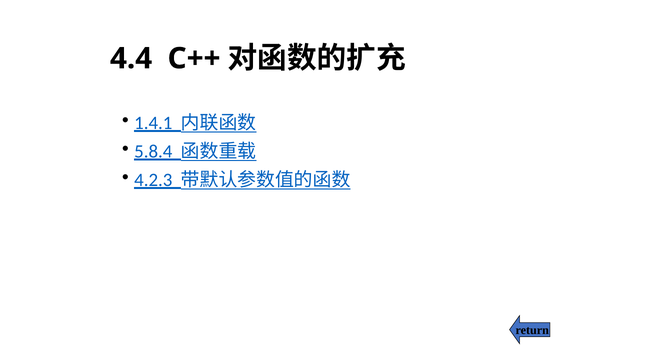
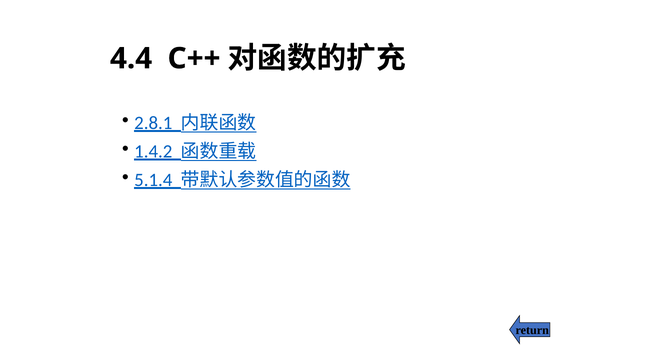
1.4.1: 1.4.1 -> 2.8.1 (153, 123)
5.8.4: 5.8.4 -> 1.4.2 (153, 151)
4.2.3: 4.2.3 -> 5.1.4 (153, 180)
